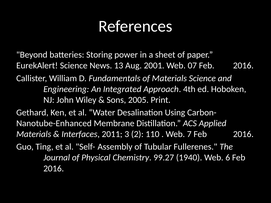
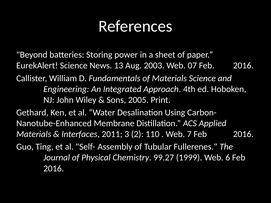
2001: 2001 -> 2003 (154, 66)
1940: 1940 -> 1999 (189, 158)
